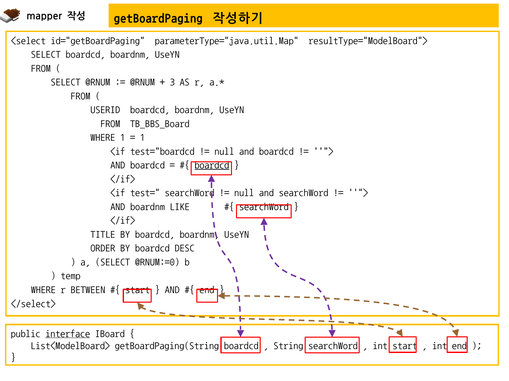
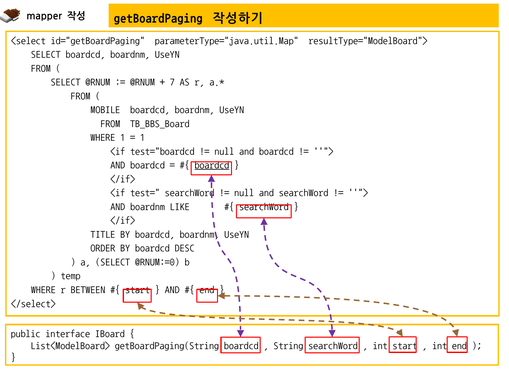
3: 3 -> 7 (172, 82)
USERID: USERID -> MOBILE (105, 110)
interface underline: present -> none (68, 334)
